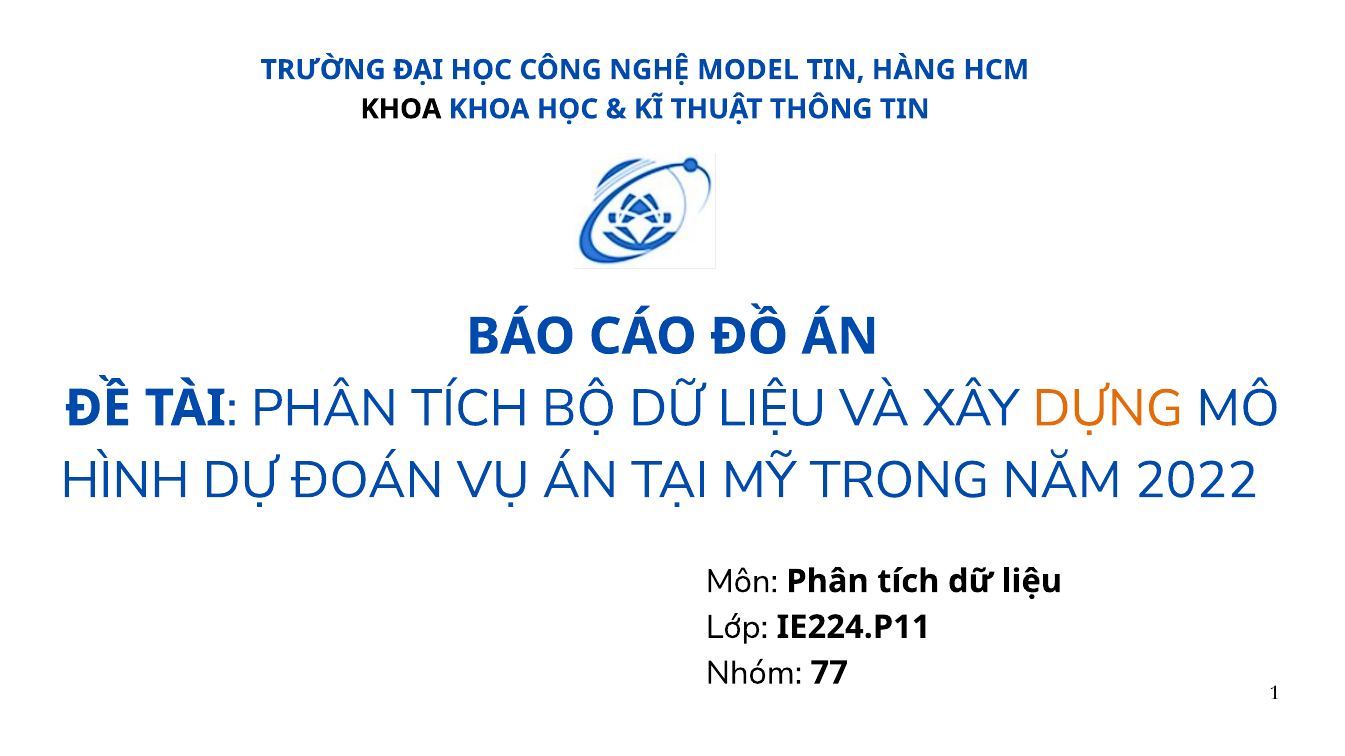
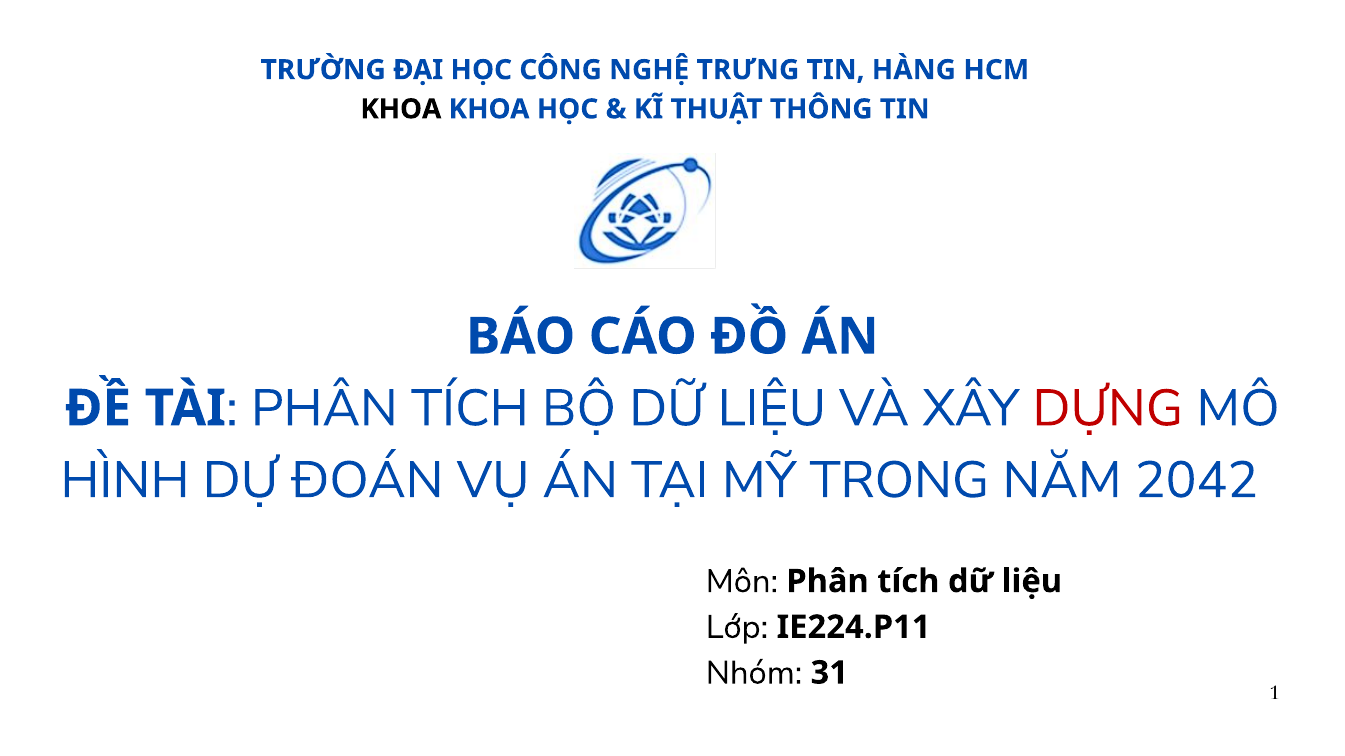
MODEL: MODEL -> TRƯNG (748, 70)
DỰNG colour: orange -> red (1108, 409)
2022: 2022 -> 2042 (1197, 481)
77: 77 -> 31 (829, 673)
